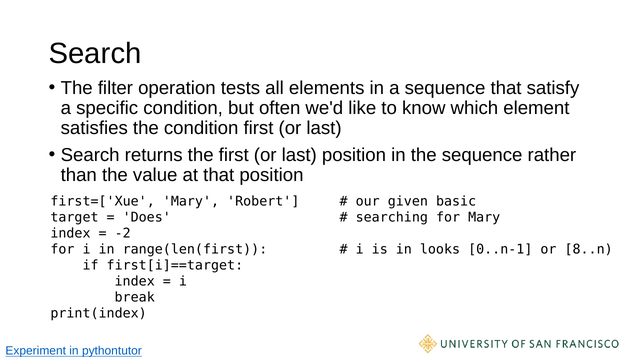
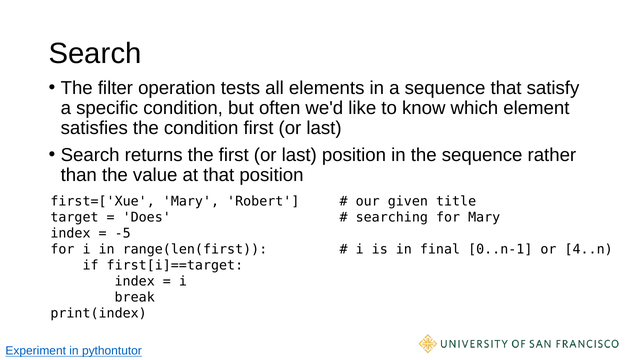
basic: basic -> title (456, 201)
-2: -2 -> -5 (123, 233)
looks: looks -> final (440, 249)
8..n: 8..n -> 4..n (589, 249)
